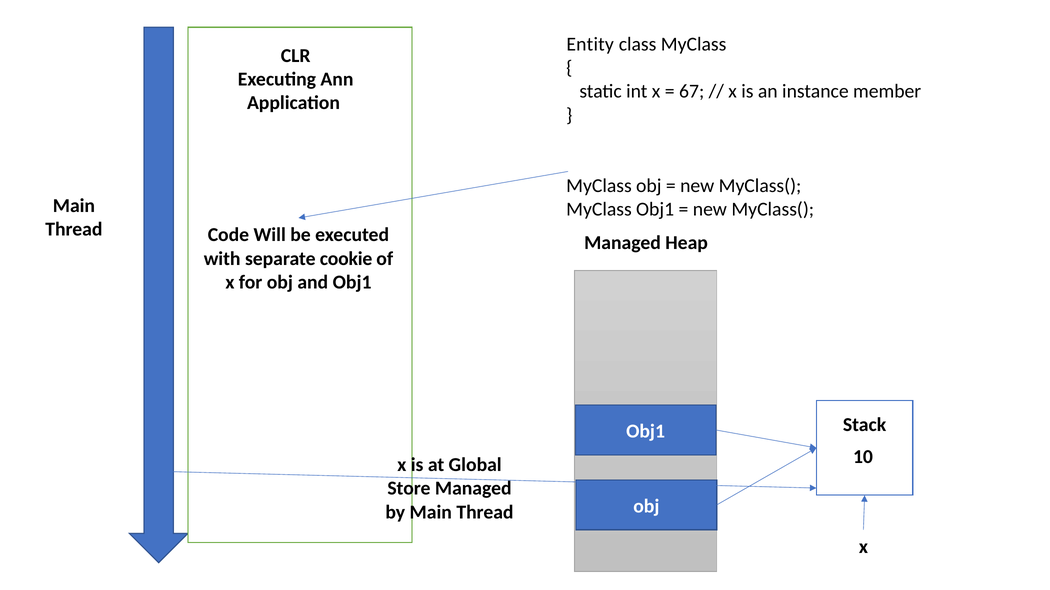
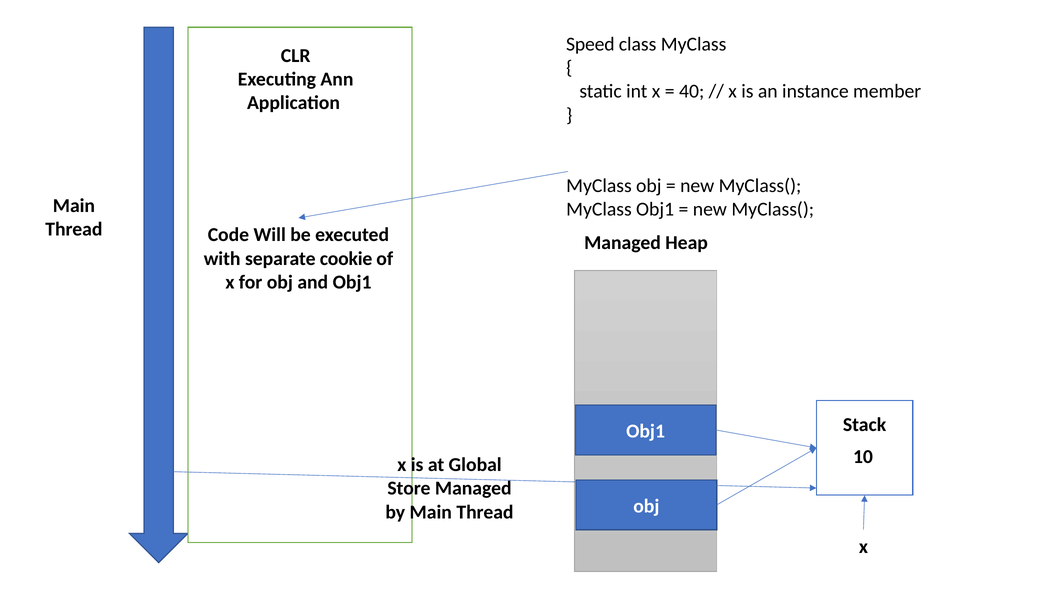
Entity: Entity -> Speed (590, 44)
67: 67 -> 40 (692, 92)
